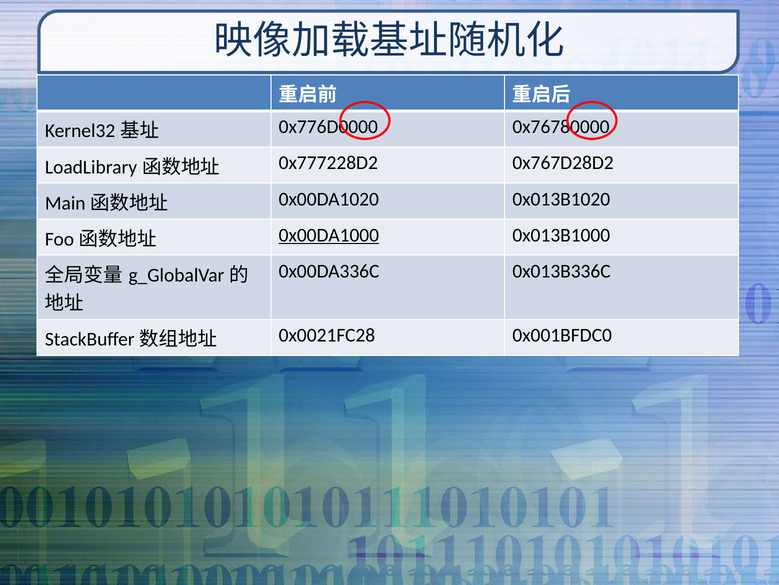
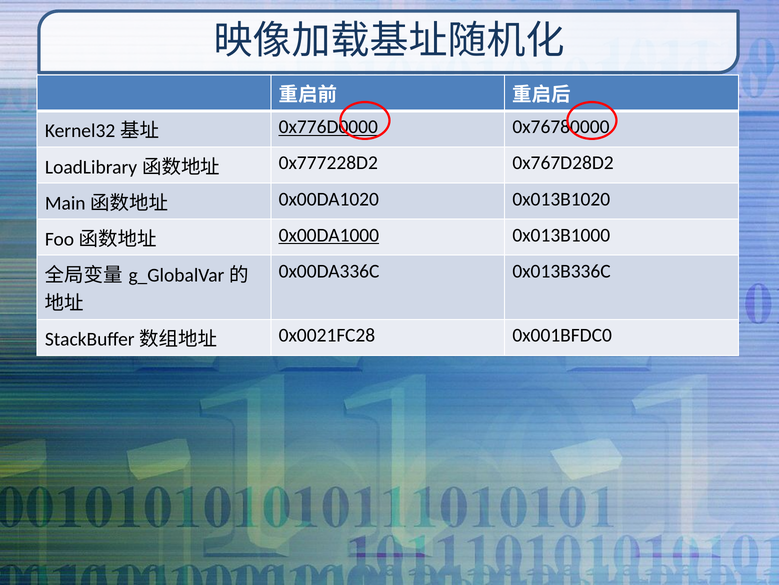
0x776D0000 underline: none -> present (328, 127)
